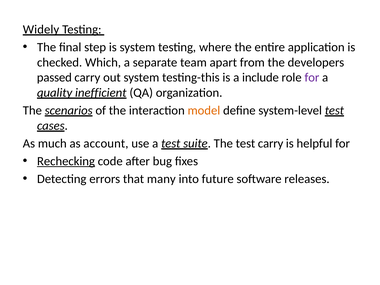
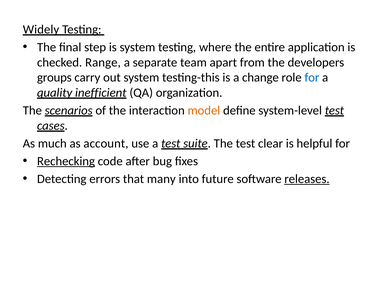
Which: Which -> Range (103, 62)
passed: passed -> groups (54, 78)
include: include -> change (260, 78)
for colour: purple -> blue (312, 78)
test carry: carry -> clear (271, 143)
releases underline: none -> present (307, 179)
